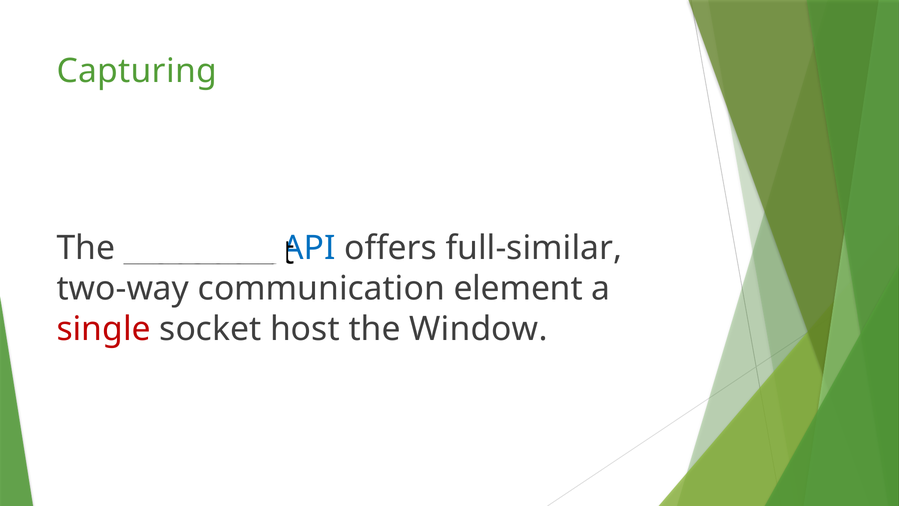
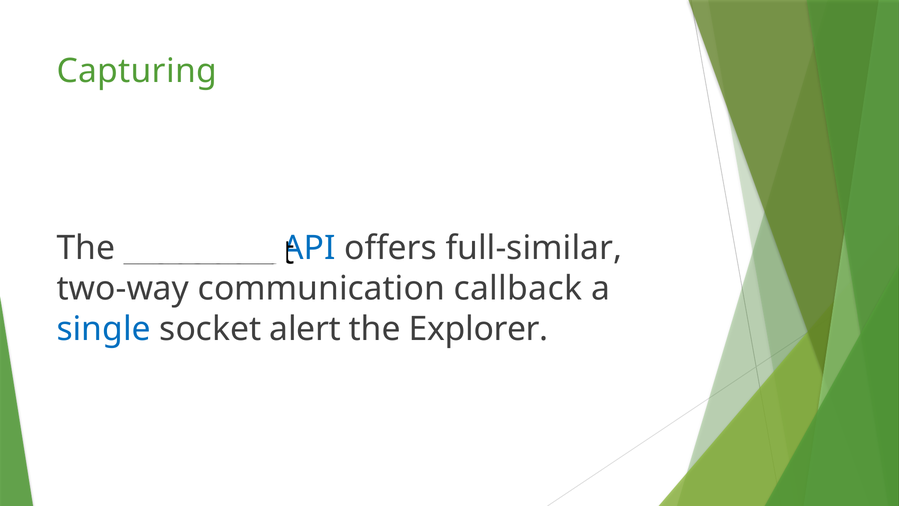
element: element -> callback (518, 289)
single colour: red -> blue (104, 329)
host: host -> alert (305, 329)
Window: Window -> Explorer (479, 329)
